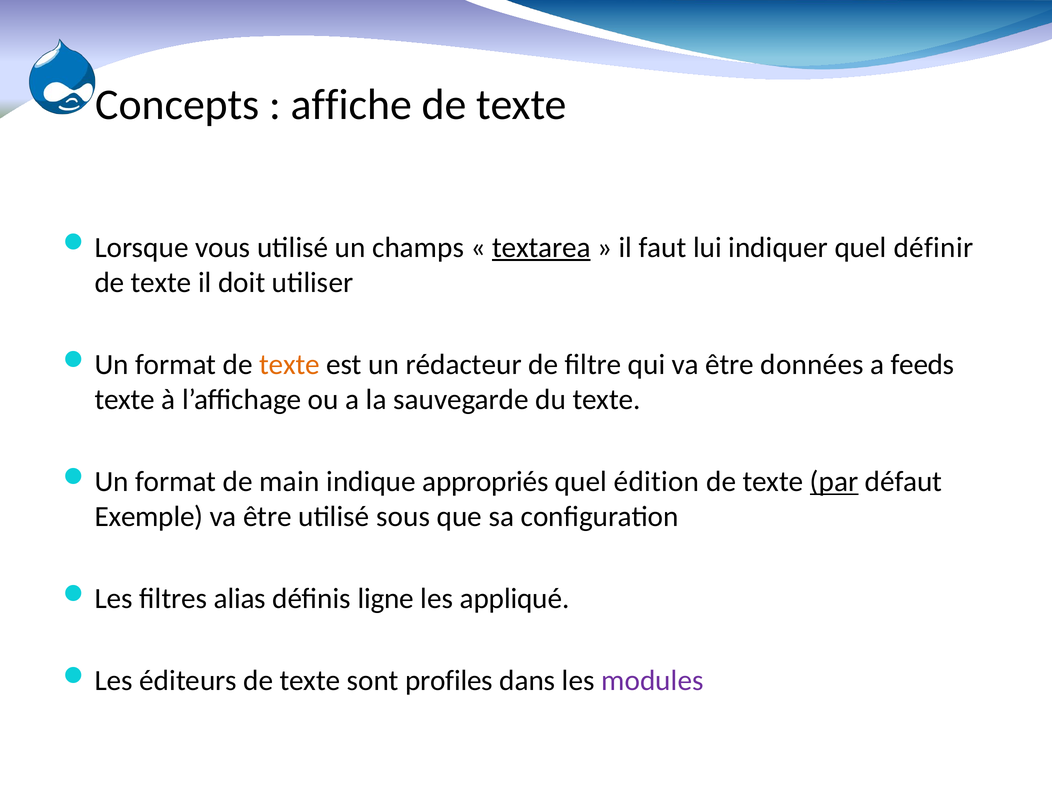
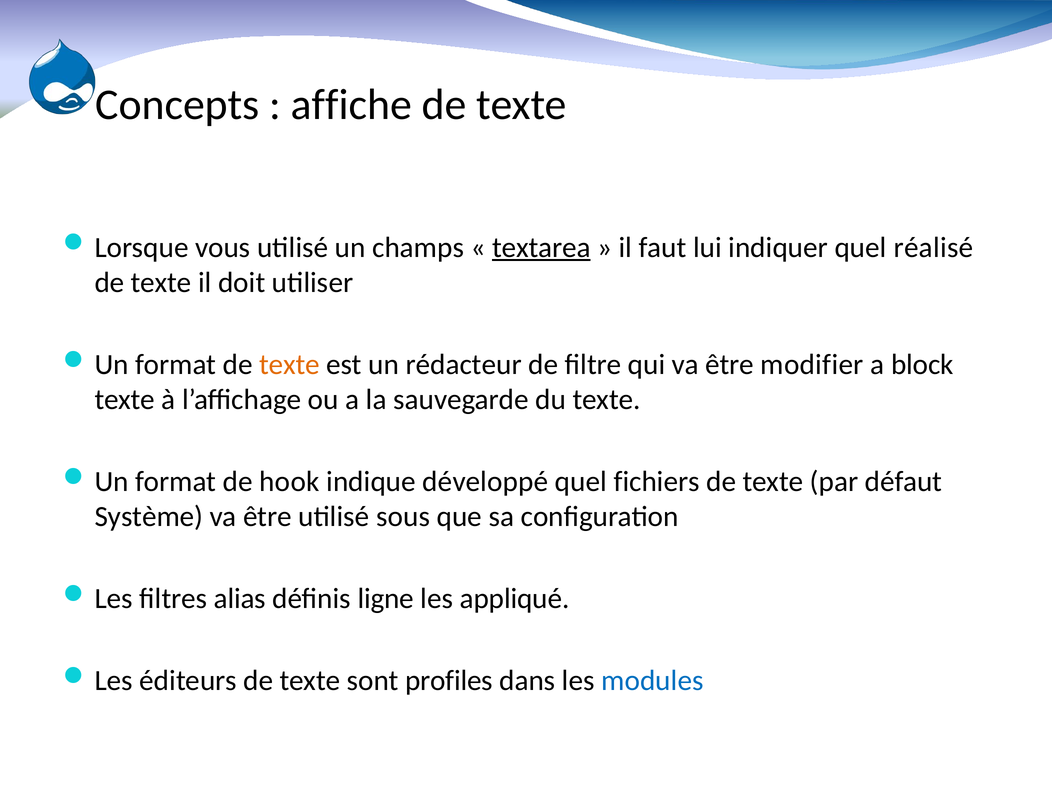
définir: définir -> réalisé (934, 247)
données: données -> modifier (812, 365)
feeds: feeds -> block (922, 365)
main: main -> hook (289, 482)
appropriés: appropriés -> développé (485, 482)
édition: édition -> fichiers (657, 482)
par underline: present -> none (834, 482)
Exemple: Exemple -> Système (149, 517)
modules colour: purple -> blue (652, 681)
